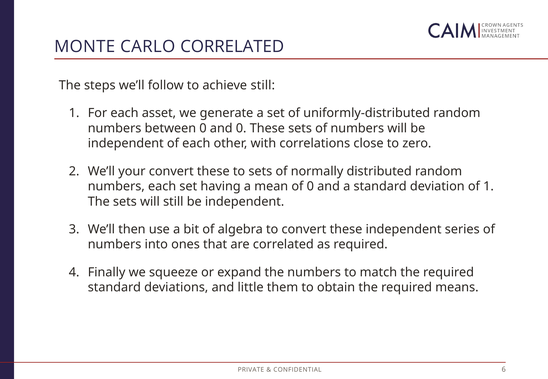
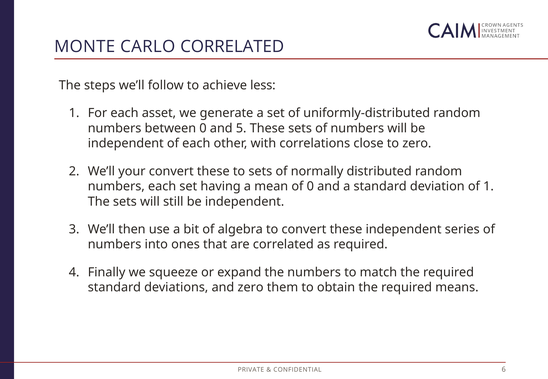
achieve still: still -> less (263, 85)
and 0: 0 -> 5 (241, 128)
and little: little -> zero (251, 288)
